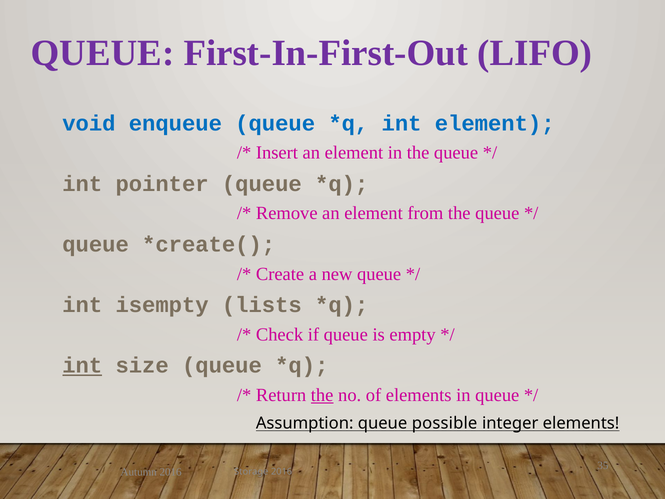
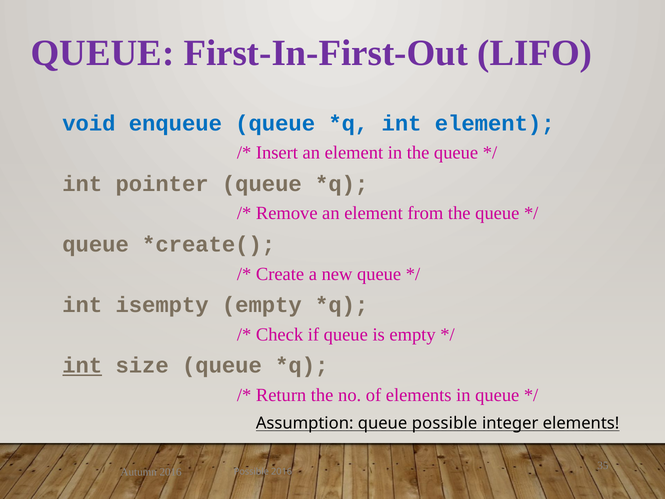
isempty lists: lists -> empty (262, 305)
the underline: present -> none (322, 395)
2016 Storage: Storage -> Possible (251, 472)
